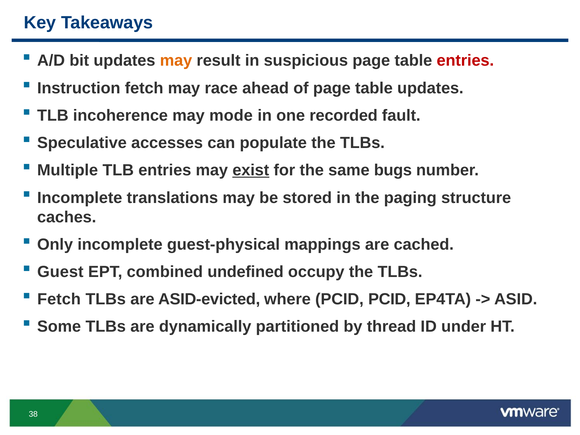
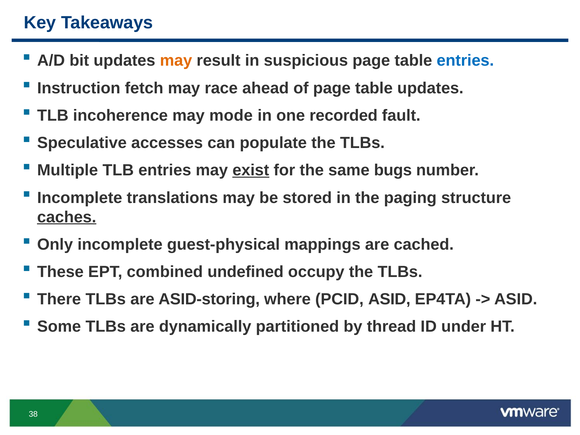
entries colour: red -> blue (465, 61)
caches underline: none -> present (67, 217)
Guest: Guest -> These (60, 272)
Fetch: Fetch -> There (59, 299)
ASID-evicted: ASID-evicted -> ASID-storing (209, 299)
PCID PCID: PCID -> ASID (389, 299)
